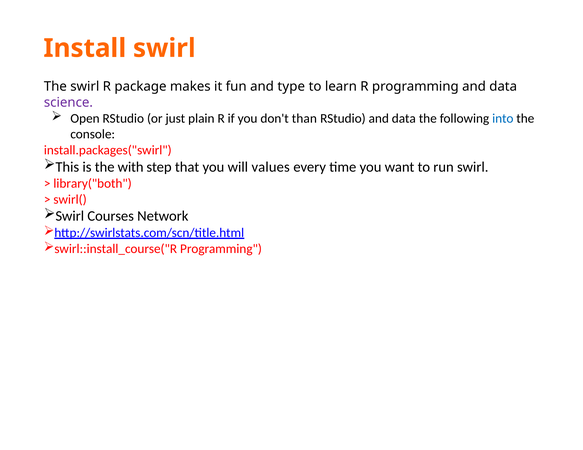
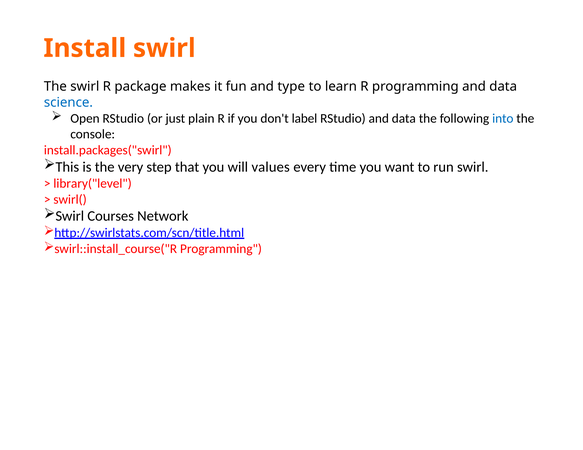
science colour: purple -> blue (68, 103)
than: than -> label (304, 118)
with: with -> very (131, 167)
library("both: library("both -> library("level (93, 184)
